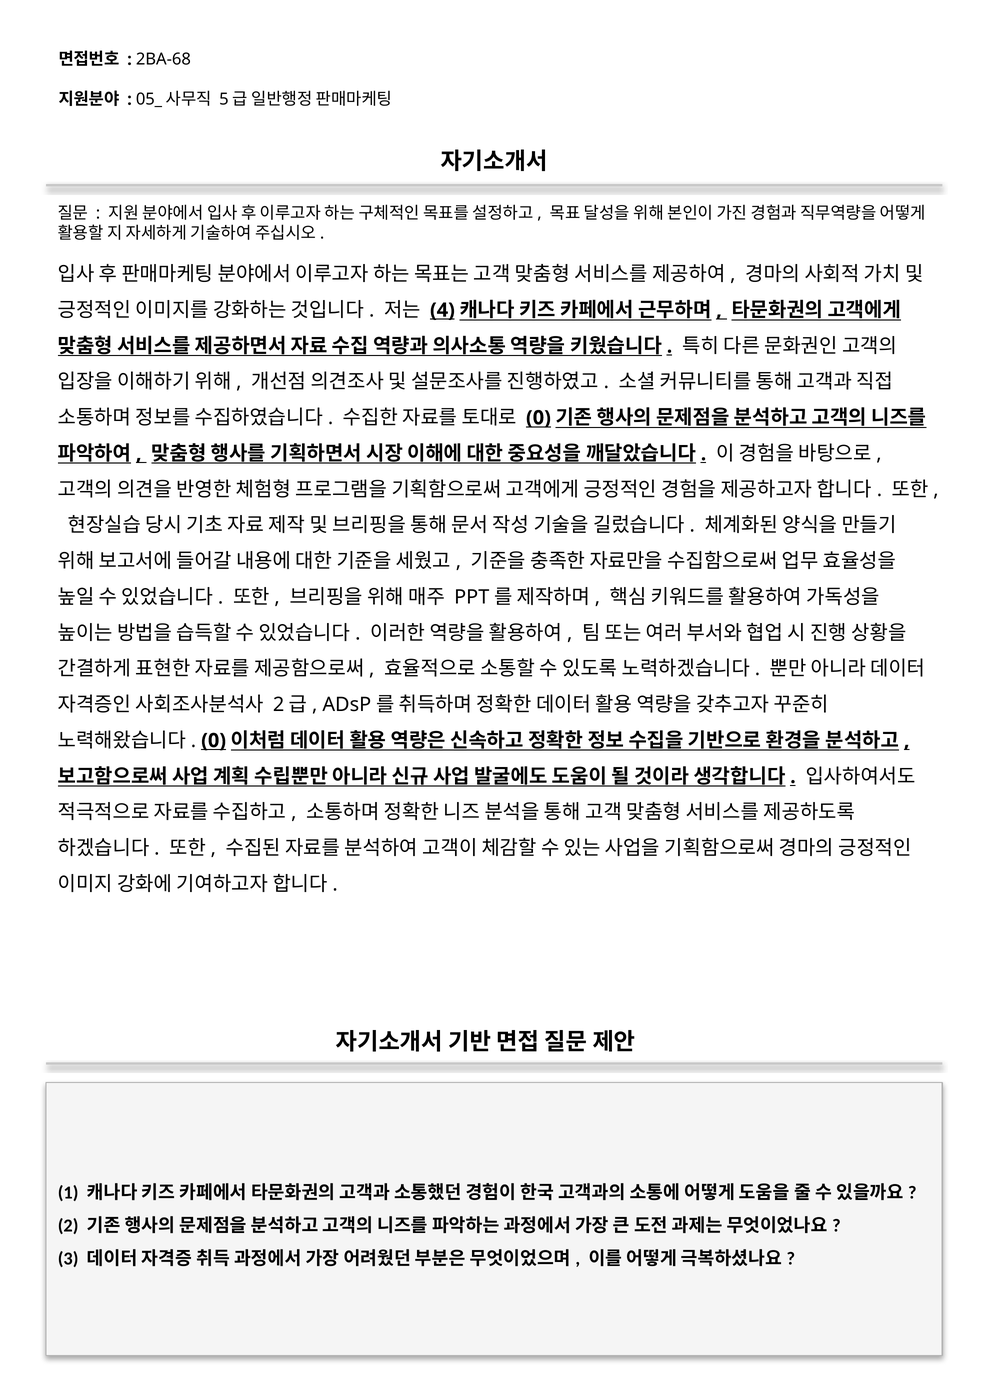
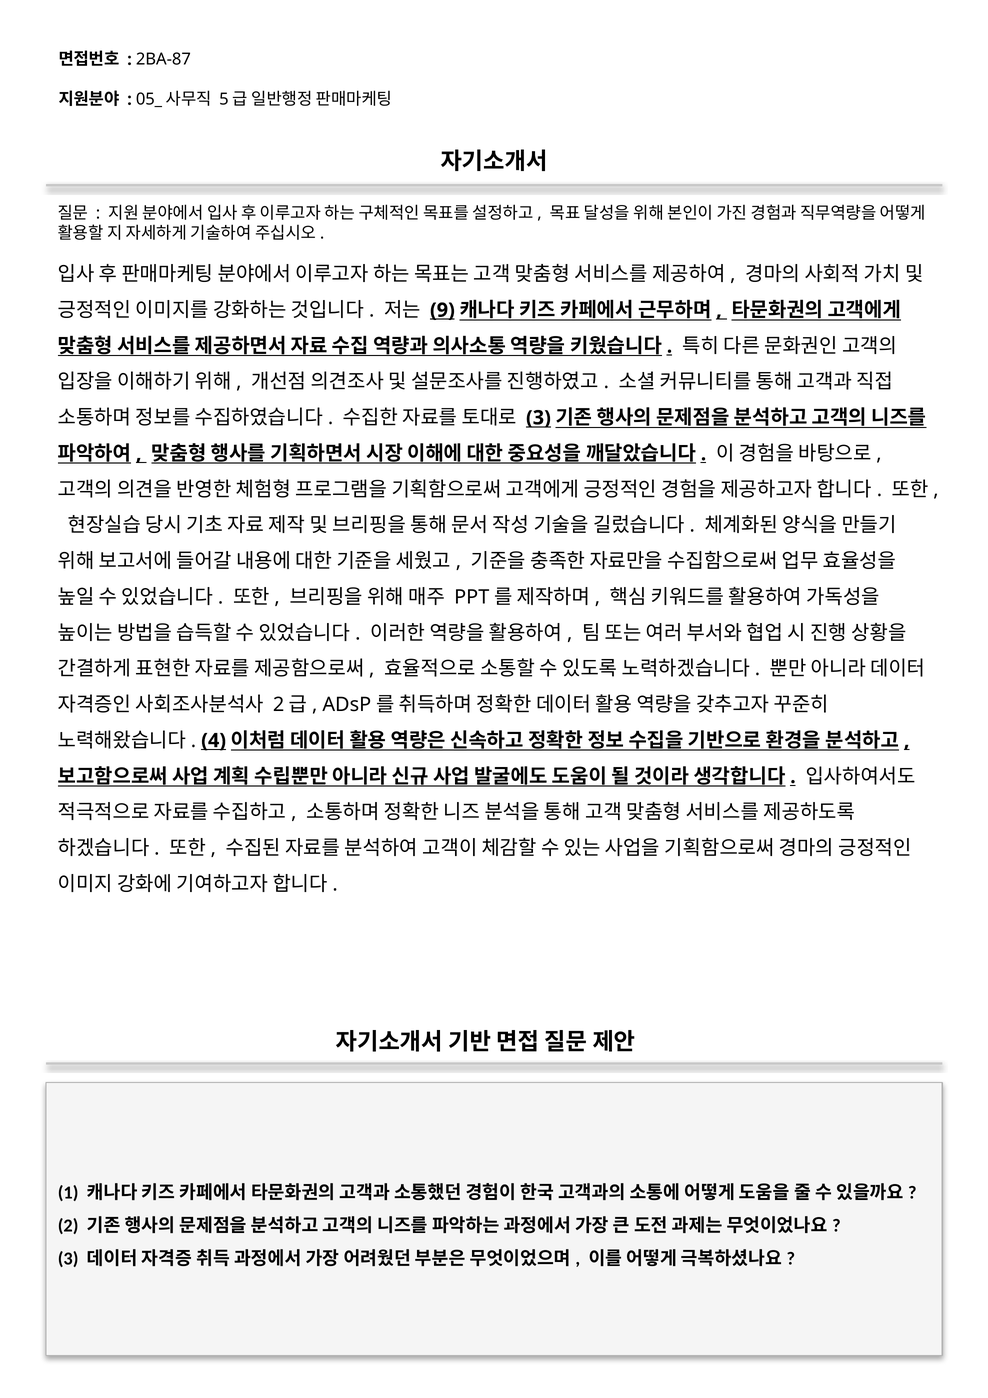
2BA-68: 2BA-68 -> 2BA-87 (163, 59)
4: 4 -> 9 (442, 310)
0: 0 -> 3 (538, 418)
0: 0 -> 4 (214, 740)
